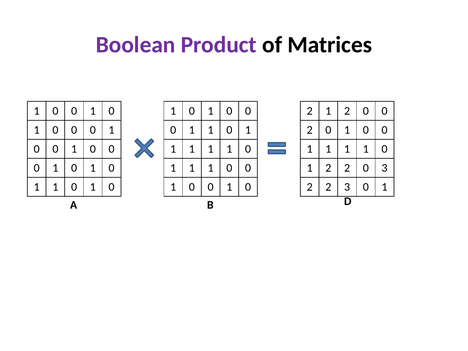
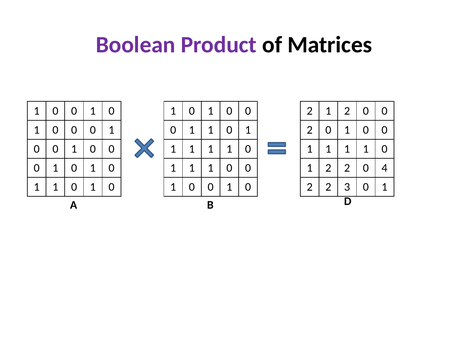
0 3: 3 -> 4 (385, 168)
